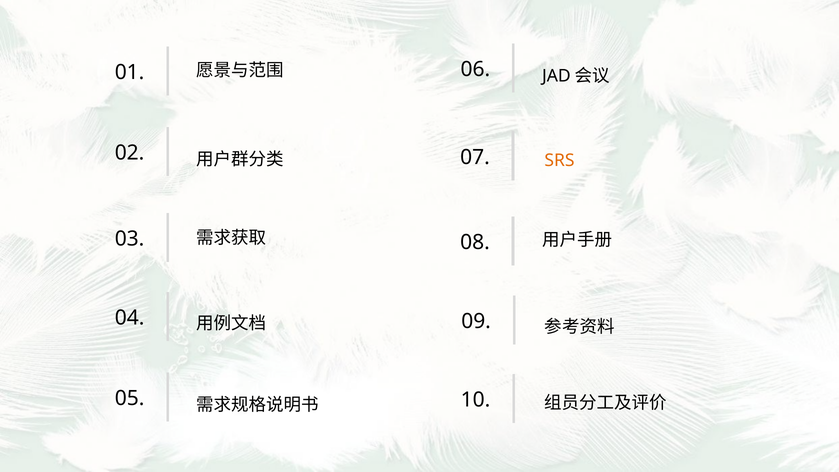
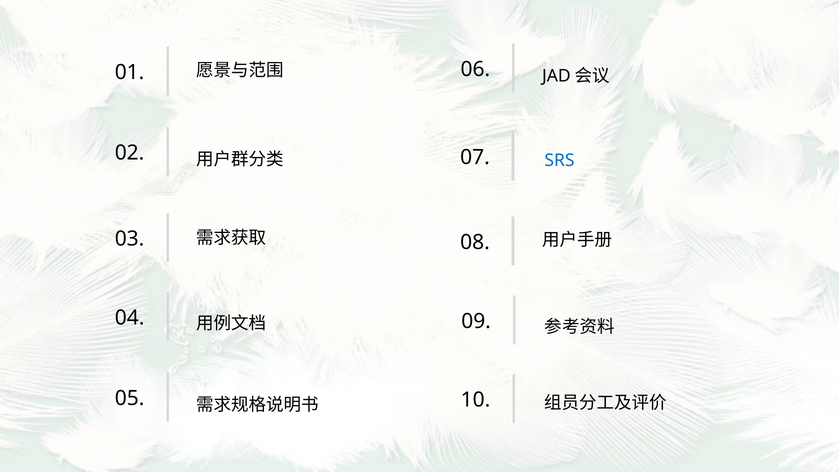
SRS colour: orange -> blue (560, 160)
